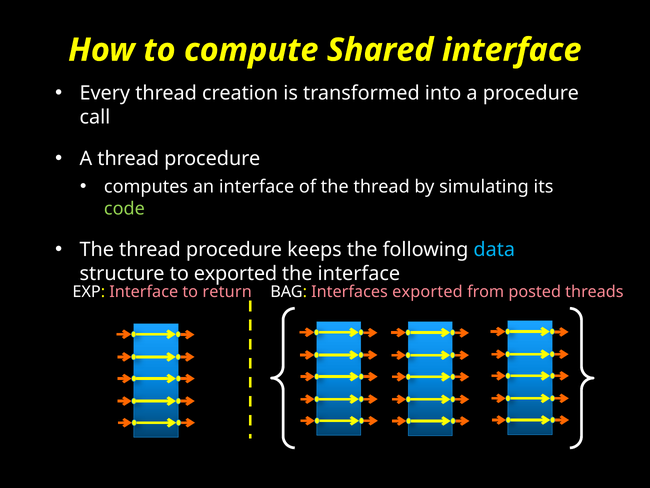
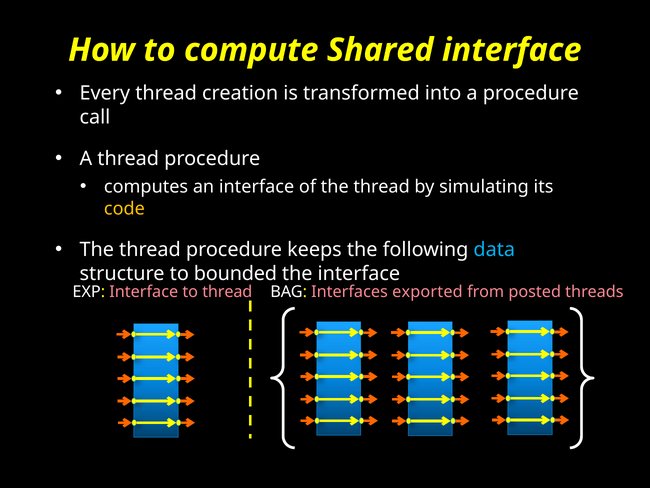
code colour: light green -> yellow (124, 209)
to exported: exported -> bounded (235, 273)
to return: return -> thread (227, 292)
